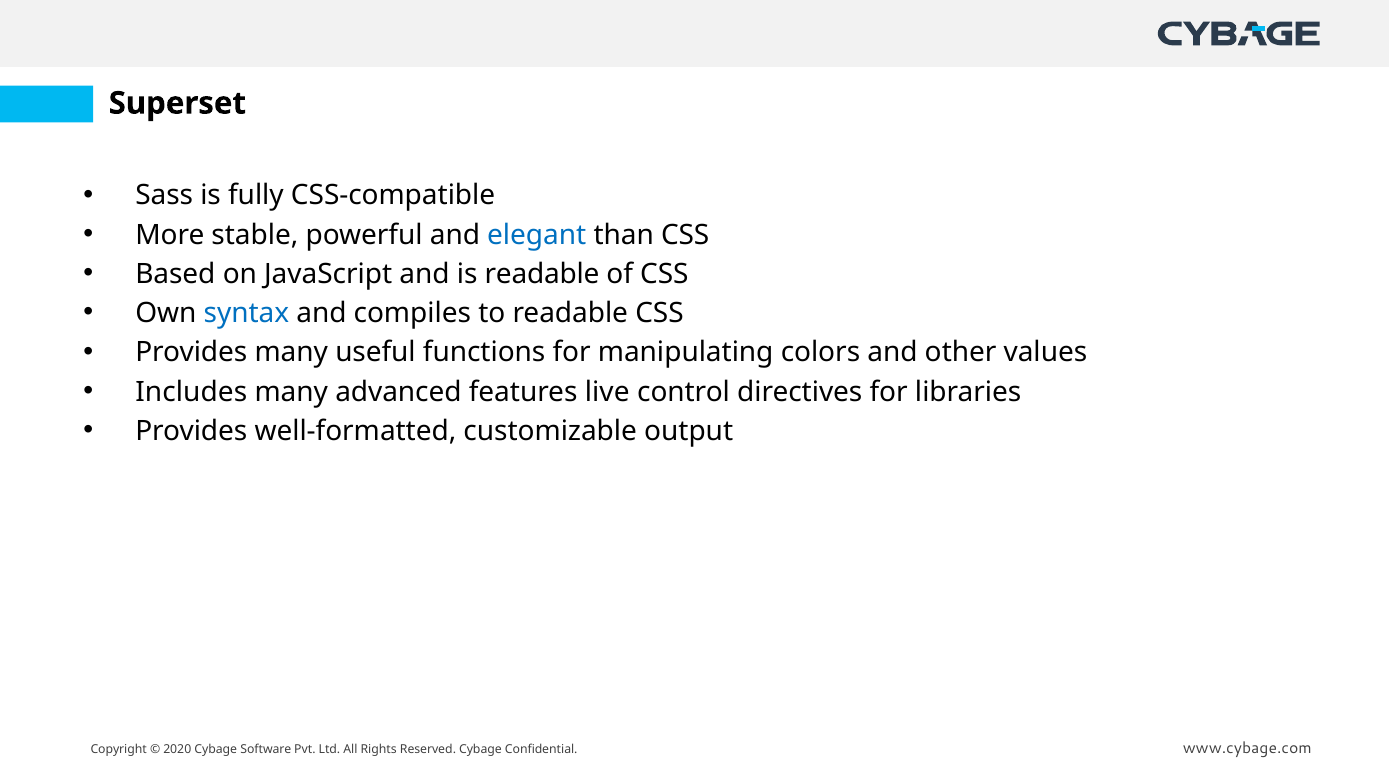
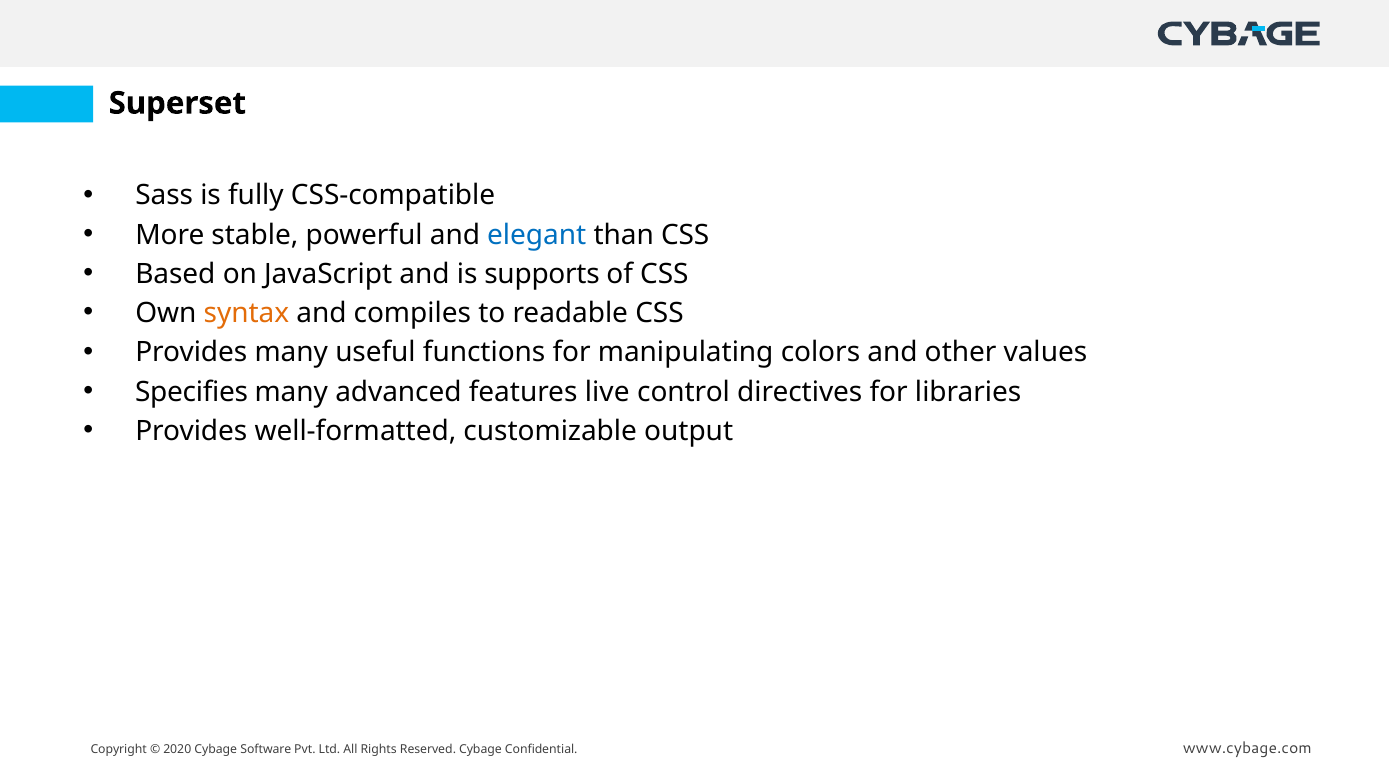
is readable: readable -> supports (542, 274)
syntax colour: blue -> orange (246, 313)
Includes: Includes -> Specifies (192, 392)
